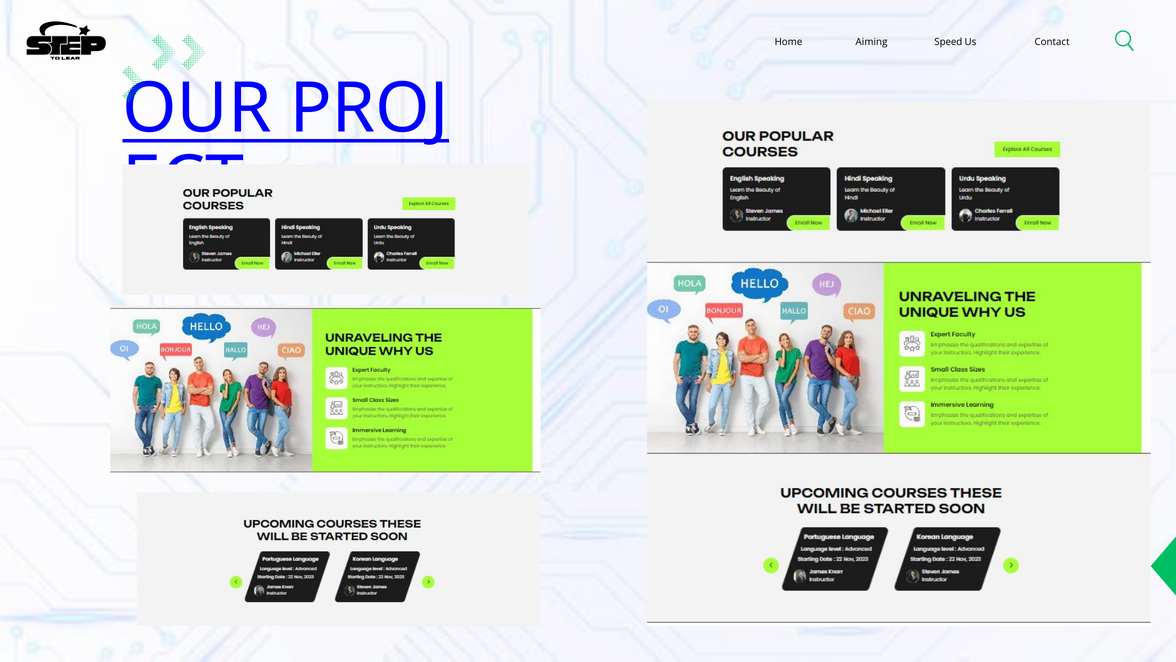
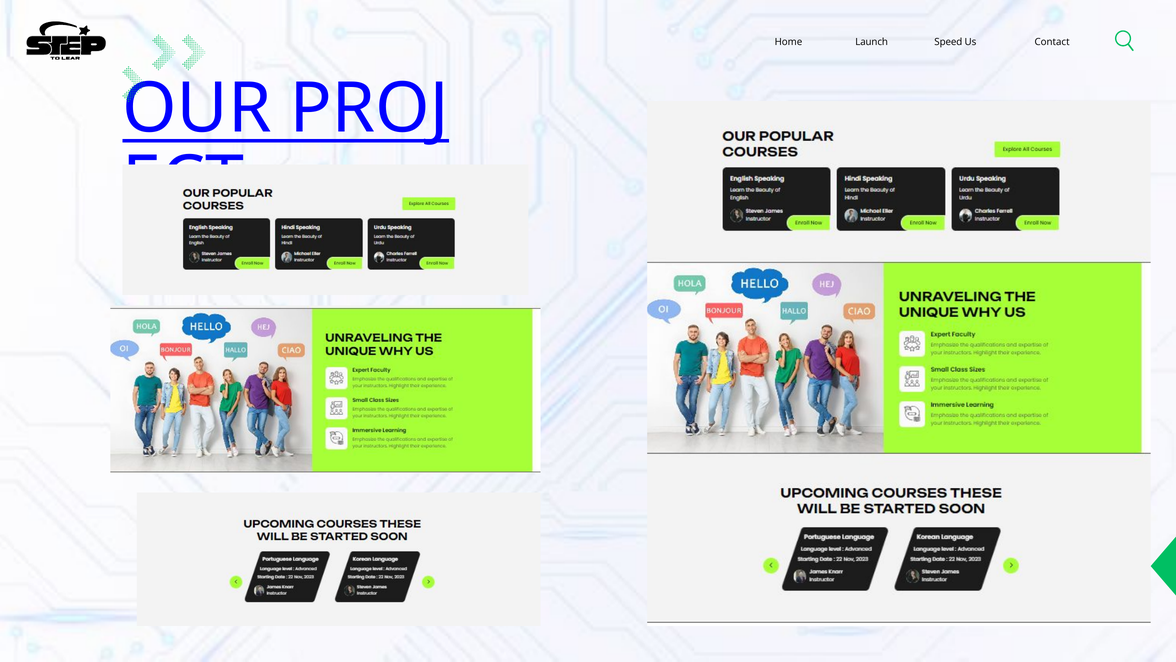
Aiming: Aiming -> Launch (872, 42)
